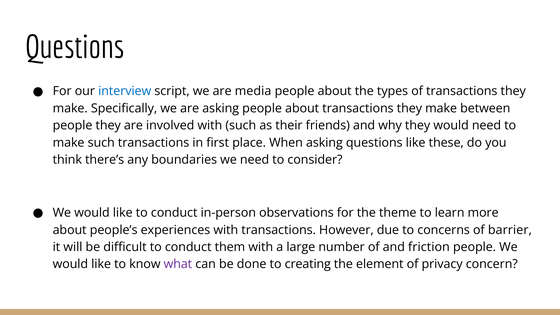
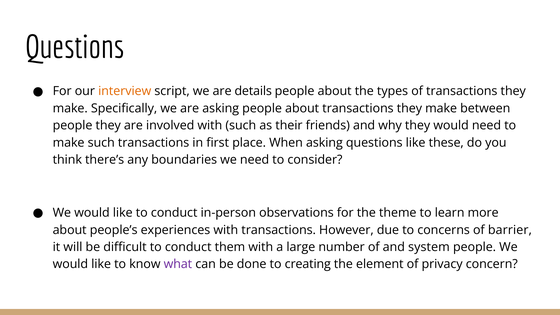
interview colour: blue -> orange (125, 91)
media: media -> details (253, 91)
friction: friction -> system (429, 247)
